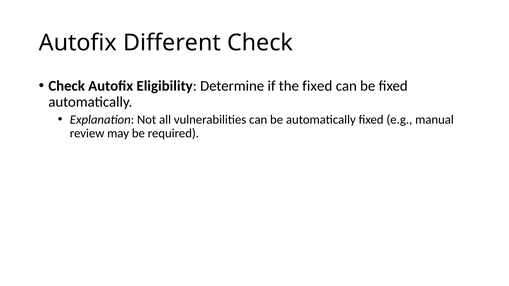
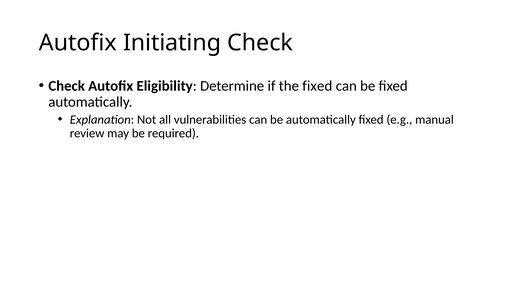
Different: Different -> Initiating (172, 43)
